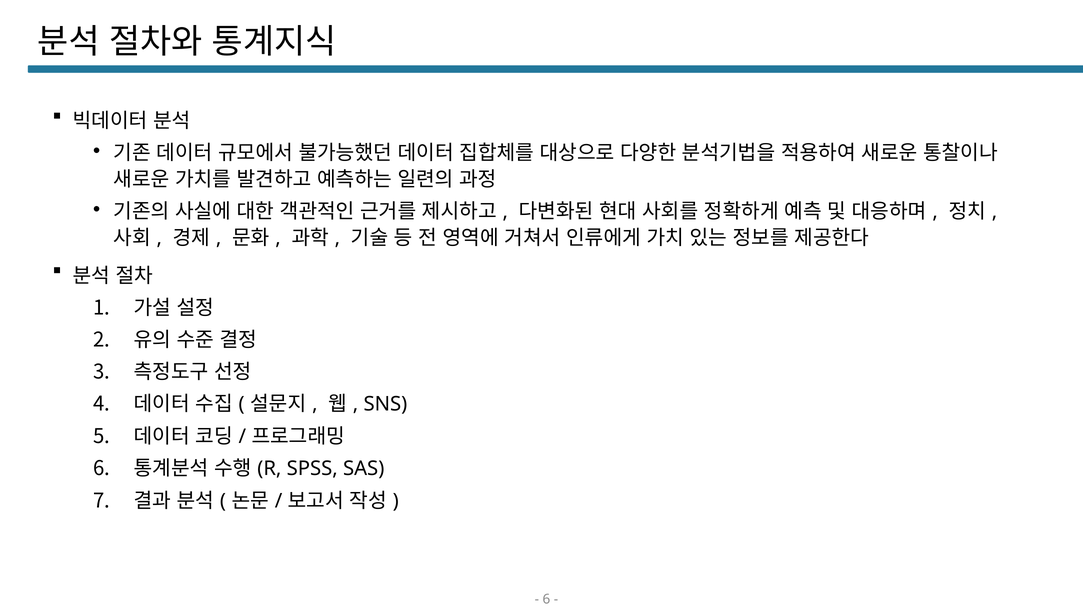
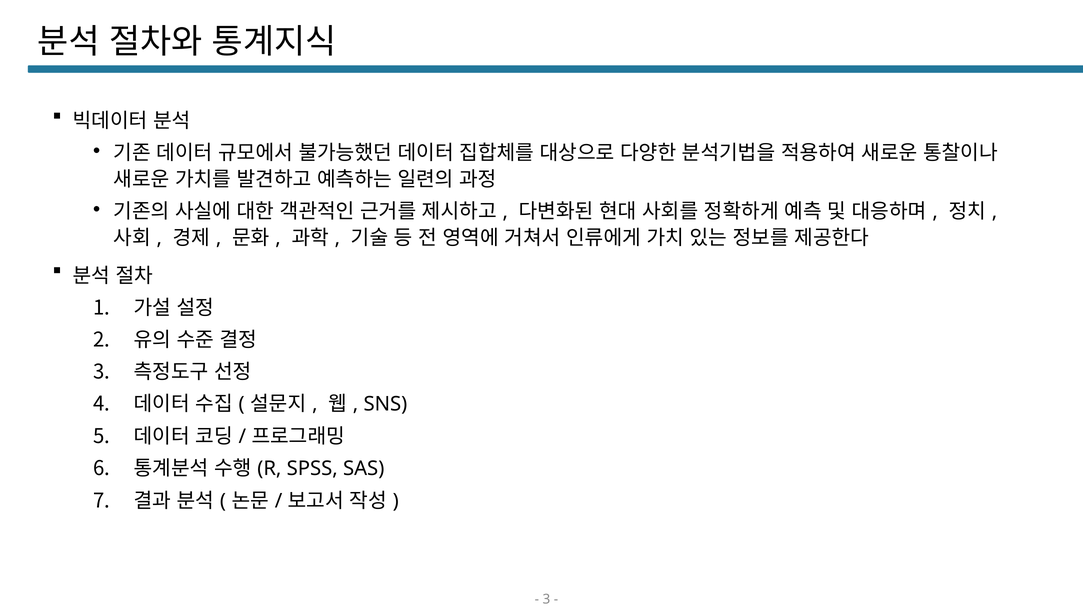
6: 6 -> 3 (546, 600)
